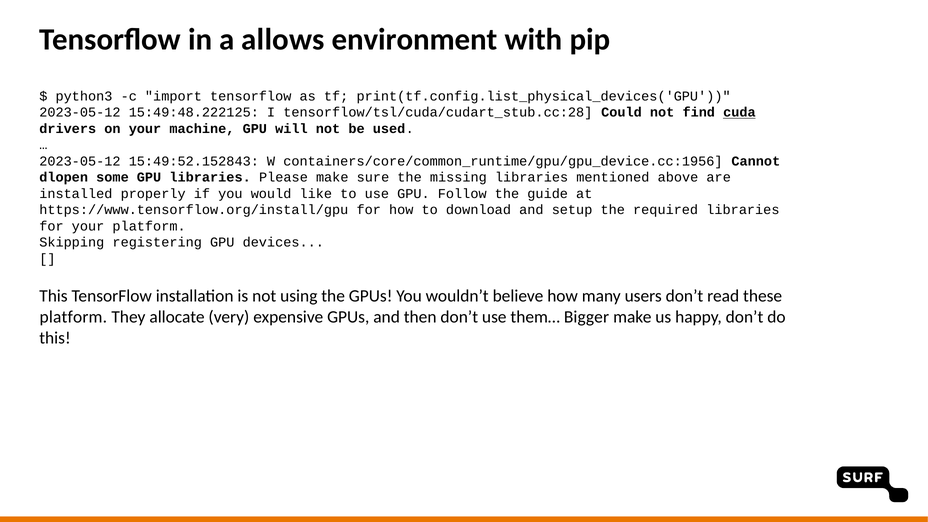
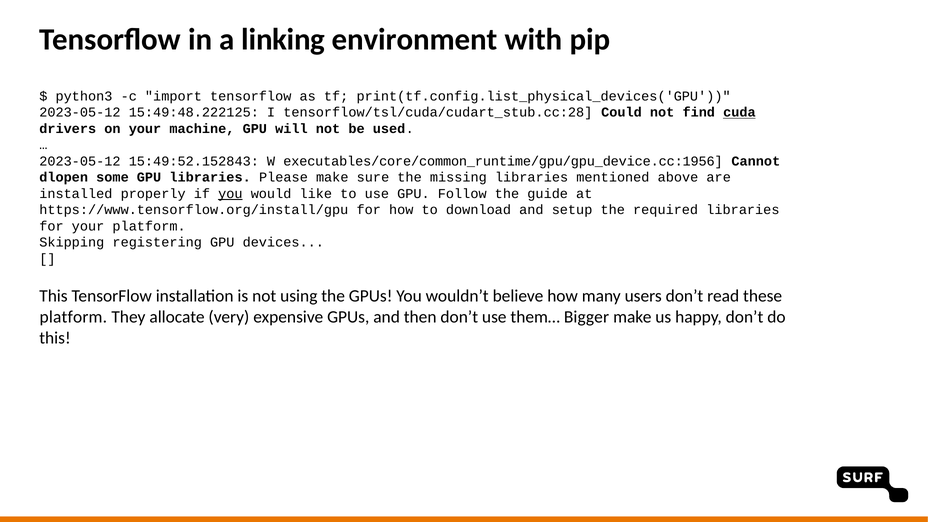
allows: allows -> linking (283, 40)
containers/core/common_runtime/gpu/gpu_device.cc:1956: containers/core/common_runtime/gpu/gpu_device.cc:1956 -> executables/core/common_runtime/gpu/gpu_device.cc:1956 (503, 161)
you underline: none -> present (230, 194)
